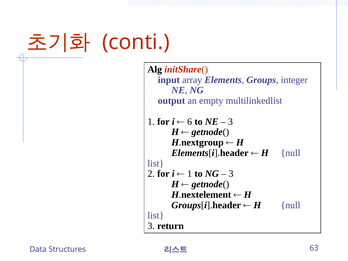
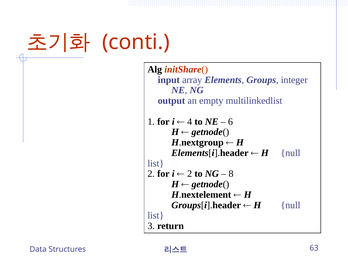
6: 6 -> 4 (190, 122)
3: 3 -> 6 (230, 122)
1: 1 -> 2 (190, 174)
3: 3 -> 8 (231, 174)
